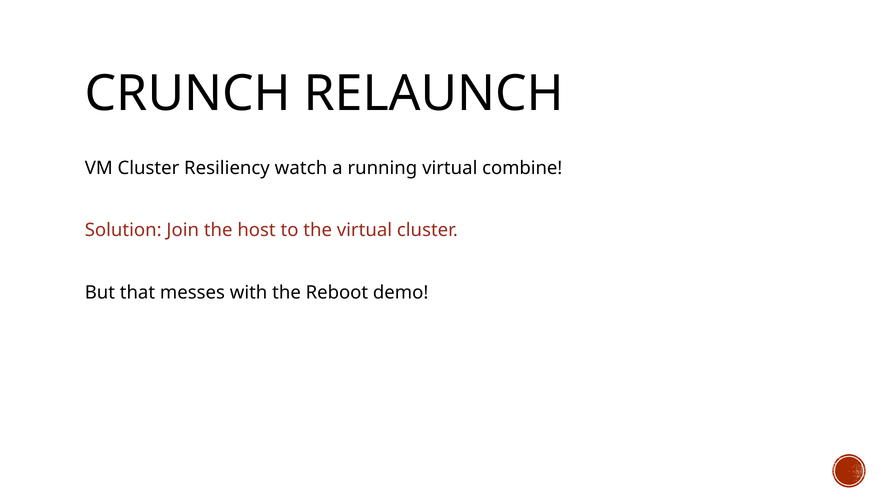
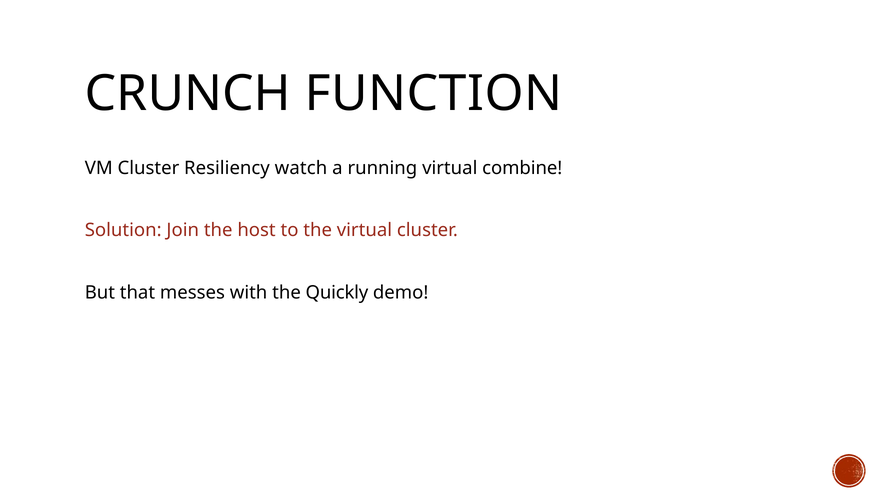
RELAUNCH: RELAUNCH -> FUNCTION (434, 94)
Reboot: Reboot -> Quickly (337, 293)
